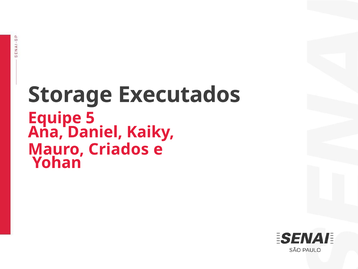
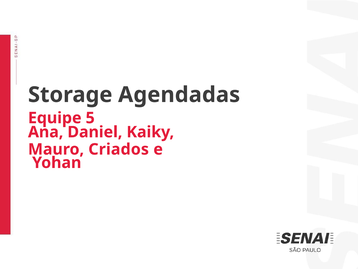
Executados: Executados -> Agendadas (179, 95)
